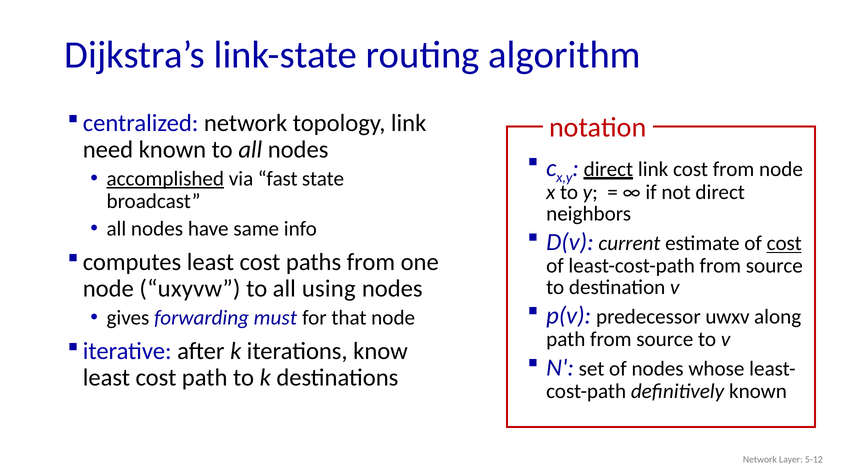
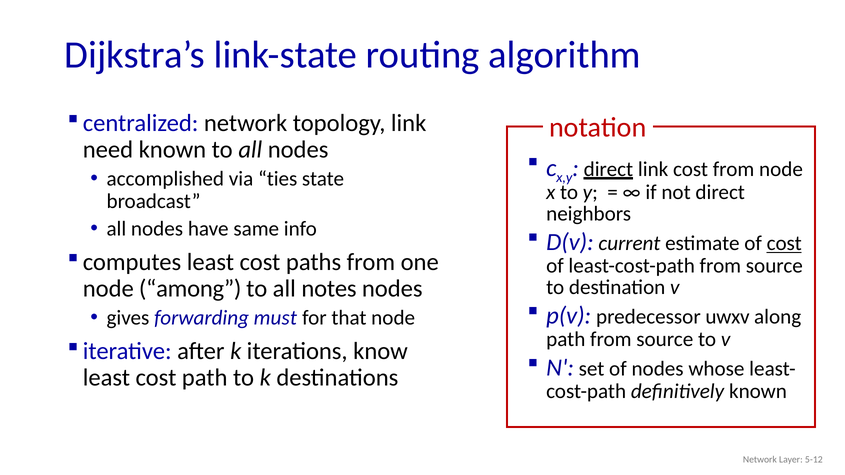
accomplished underline: present -> none (165, 179)
fast: fast -> ties (278, 179)
uxyvw: uxyvw -> among (190, 289)
using: using -> notes (329, 289)
